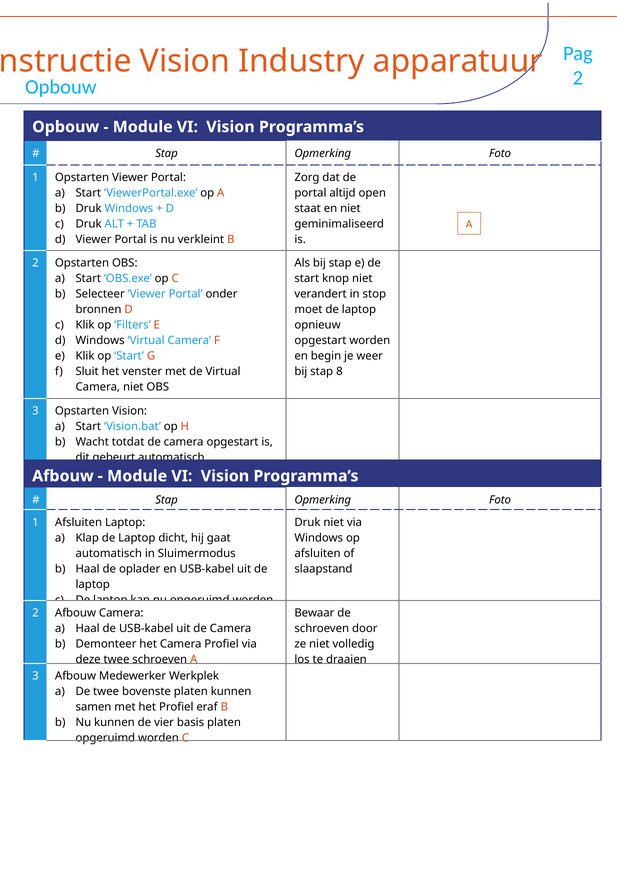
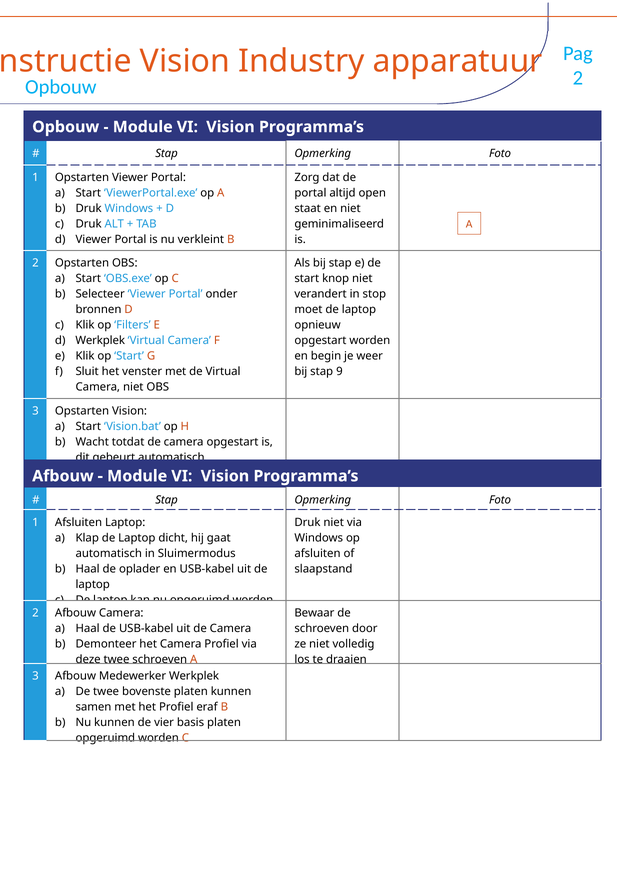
d Windows: Windows -> Werkplek (100, 341)
8: 8 -> 9 (339, 372)
